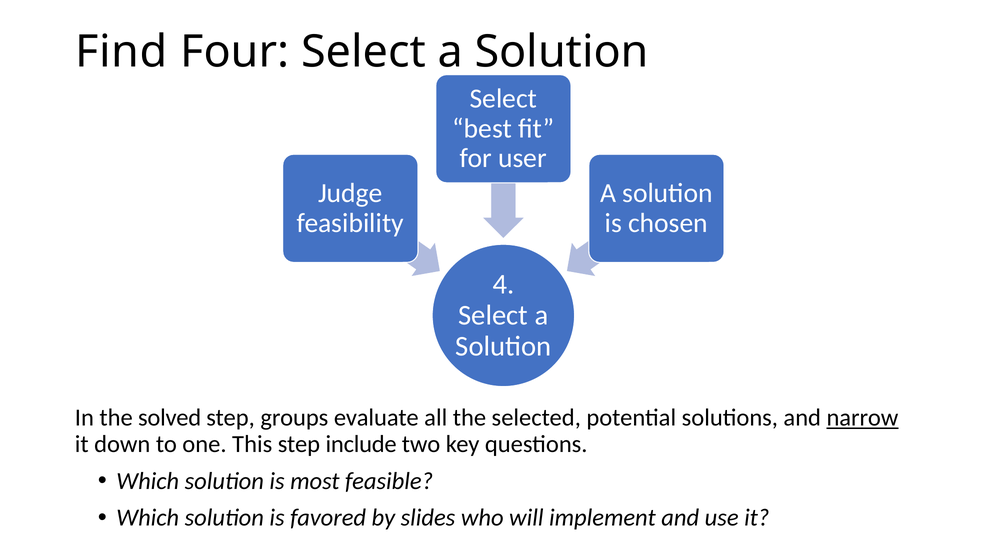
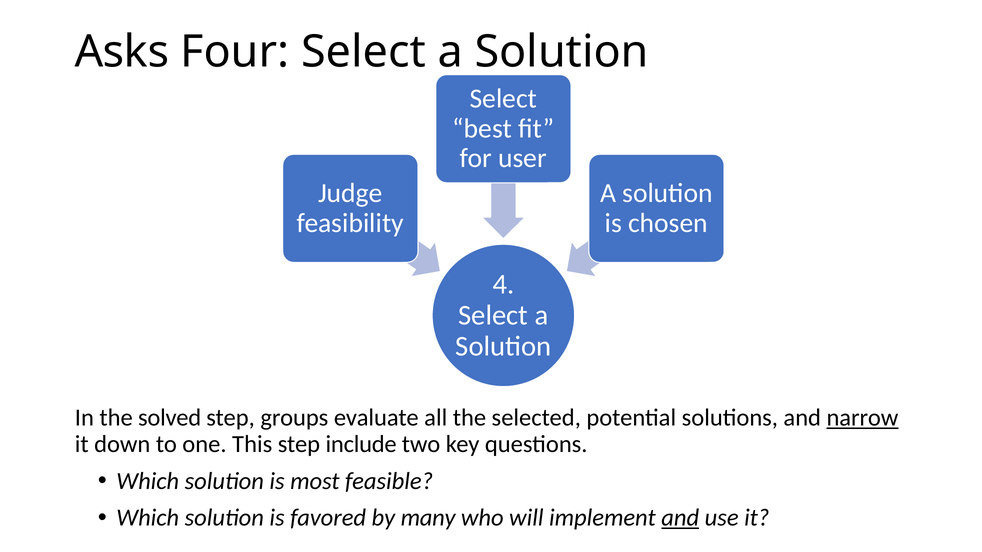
Find: Find -> Asks (122, 52)
slides: slides -> many (428, 518)
and underline: none -> present (680, 518)
